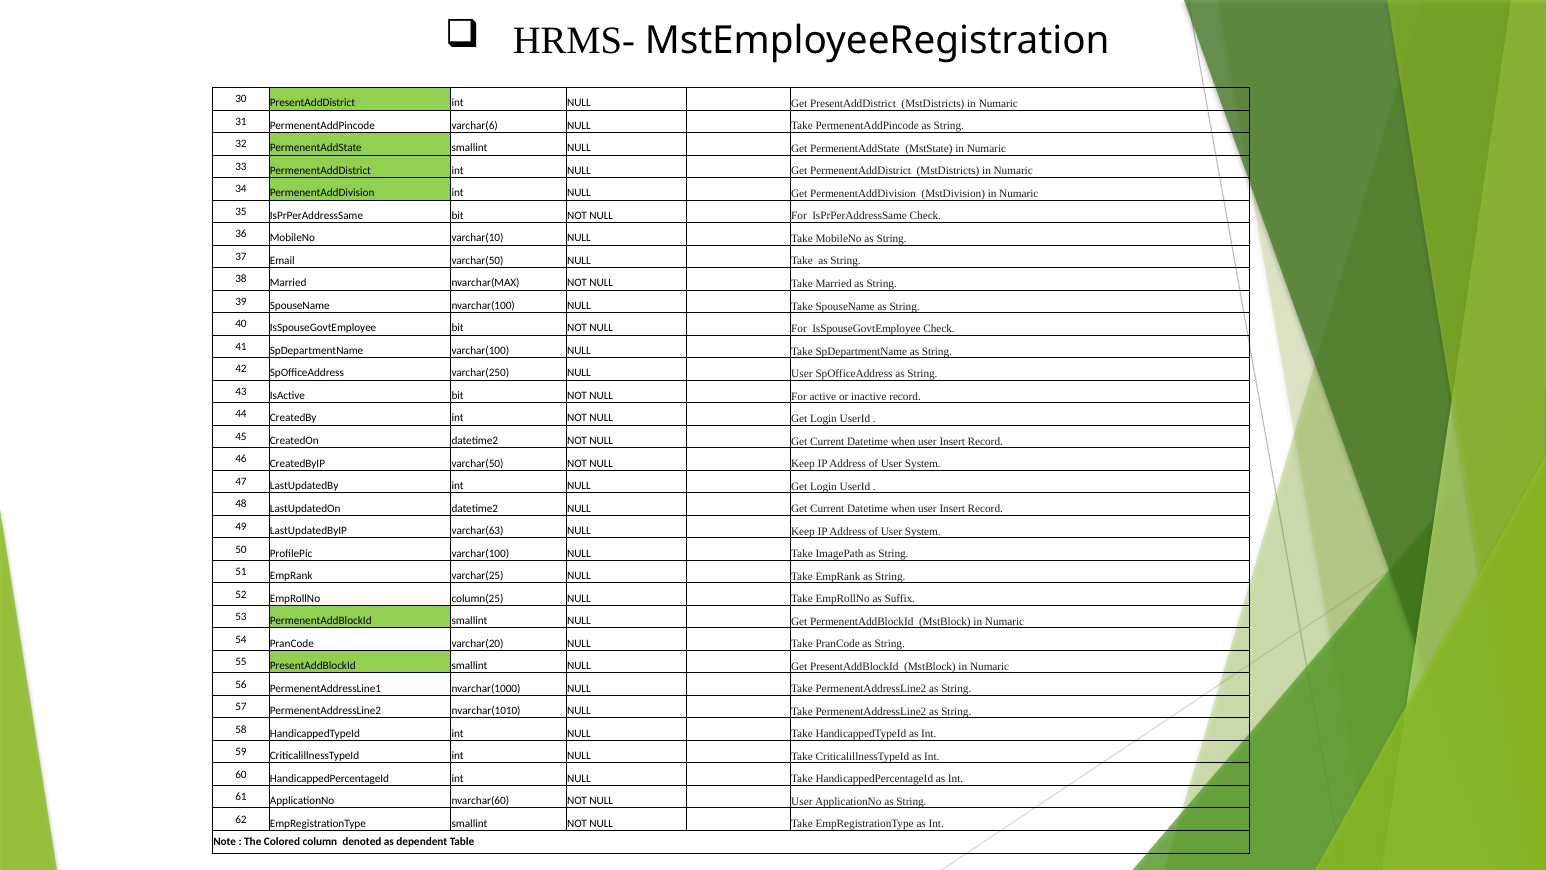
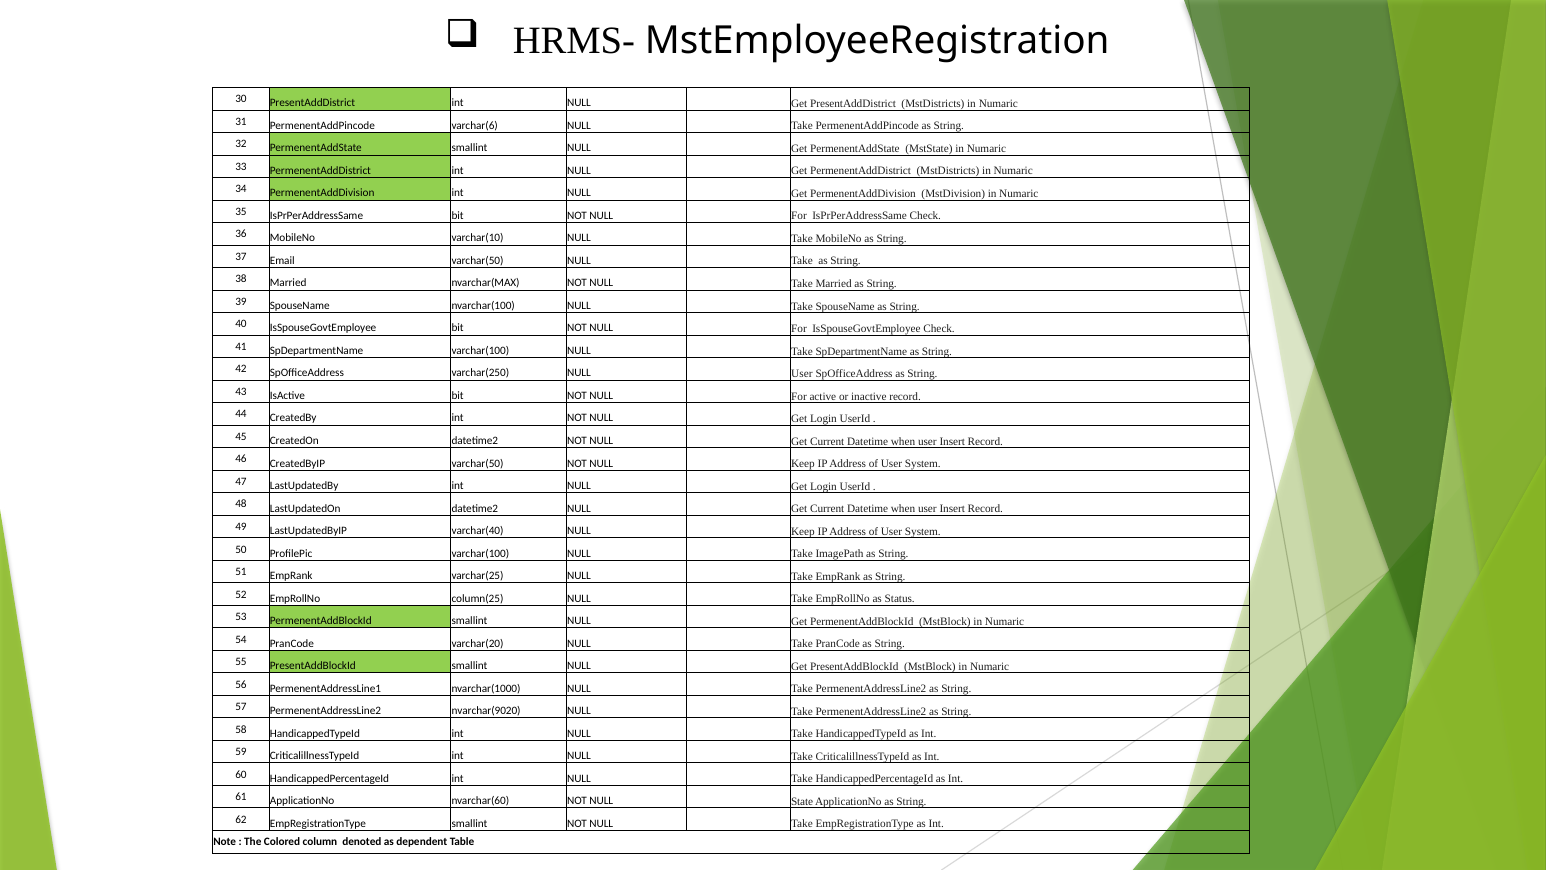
varchar(63: varchar(63 -> varchar(40 (478, 531)
Suffix: Suffix -> Status (900, 599)
nvarchar(1010: nvarchar(1010 -> nvarchar(9020 (486, 711)
NOT NULL User: User -> State (802, 801)
